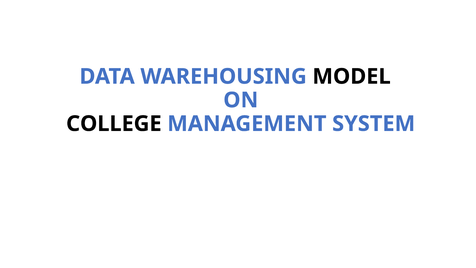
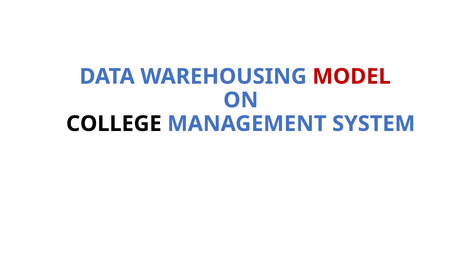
MODEL colour: black -> red (352, 76)
